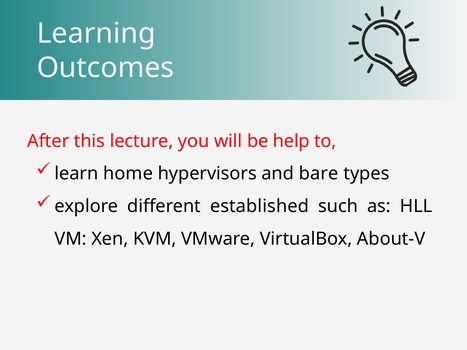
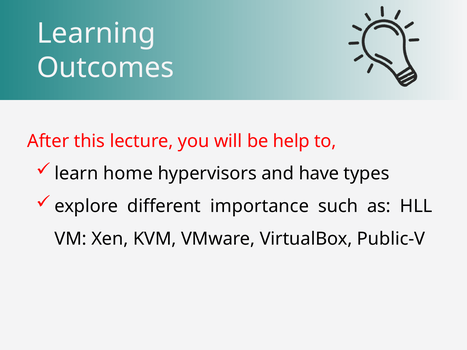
bare: bare -> have (319, 174)
established: established -> importance (259, 206)
About-V: About-V -> Public-V (391, 239)
